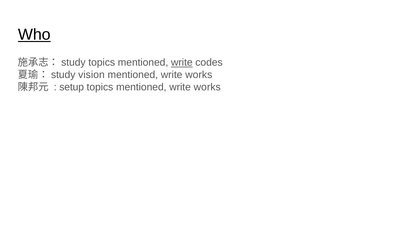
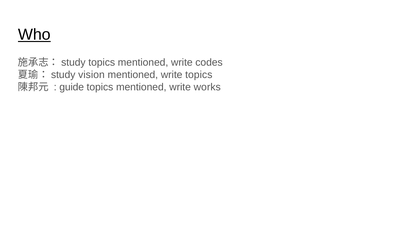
write underline: present -> none (182, 62)
works: works -> topics (199, 75)
setup: setup -> guide (72, 87)
